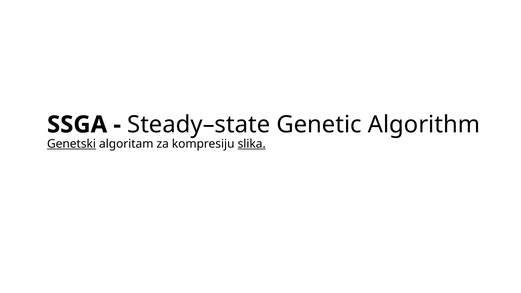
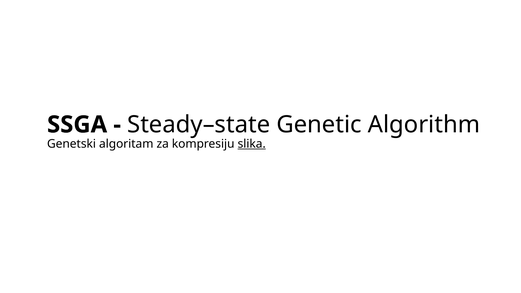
Genetski underline: present -> none (72, 144)
